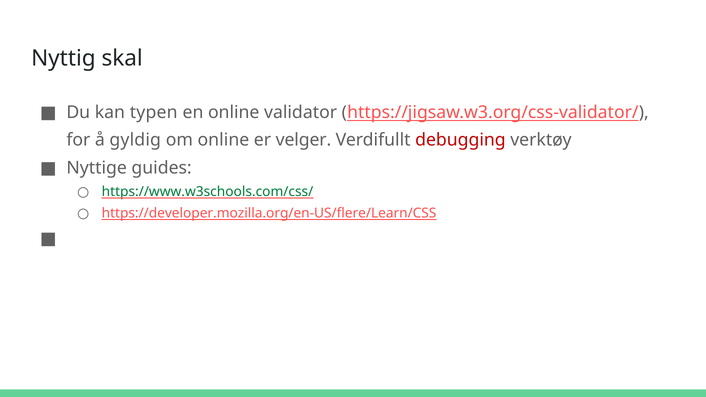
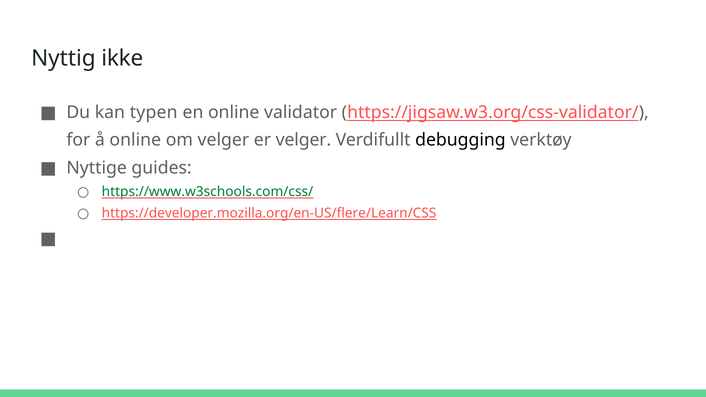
skal: skal -> ikke (122, 58)
å gyldig: gyldig -> online (135, 140)
om online: online -> velger (223, 140)
debugging colour: red -> black (460, 140)
